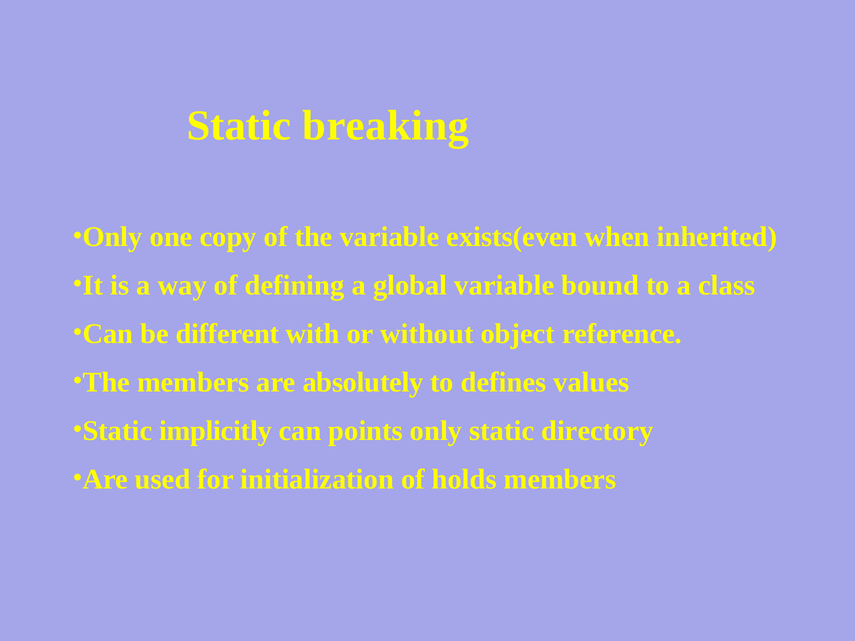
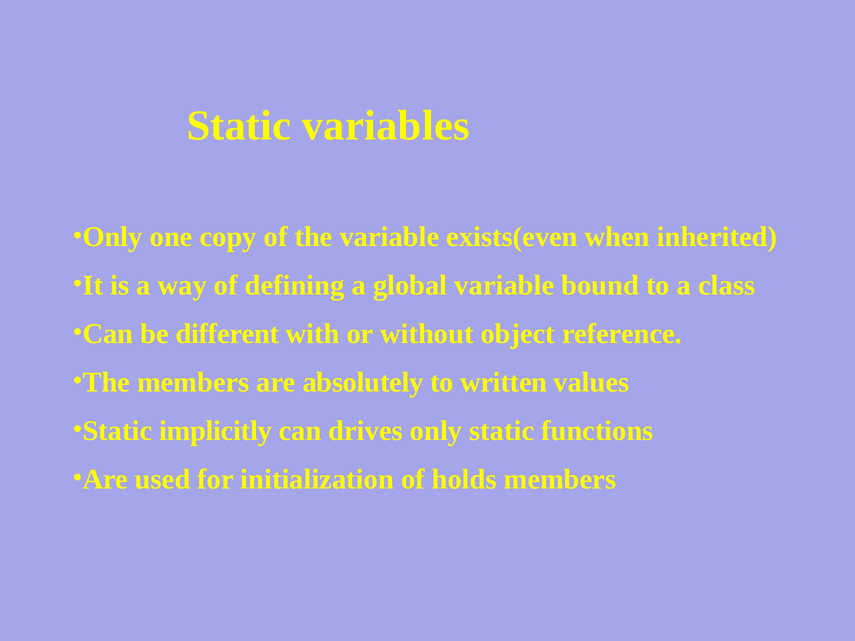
breaking: breaking -> variables (386, 126)
defines: defines -> written (504, 382)
points: points -> drives (366, 431)
directory: directory -> functions (597, 431)
